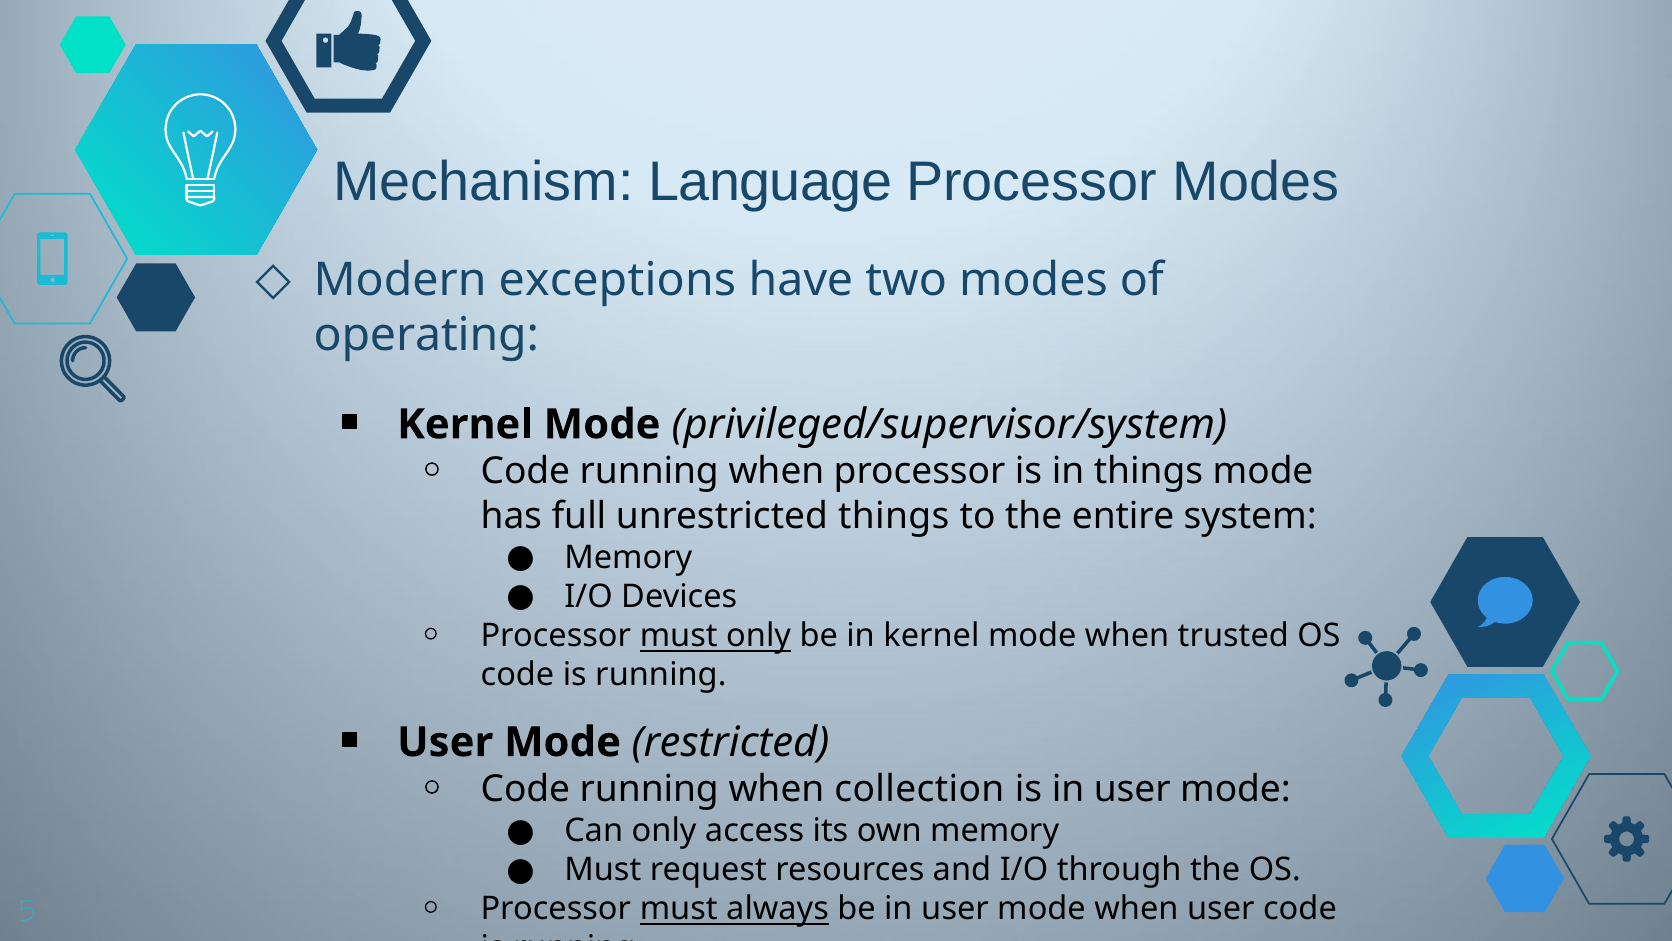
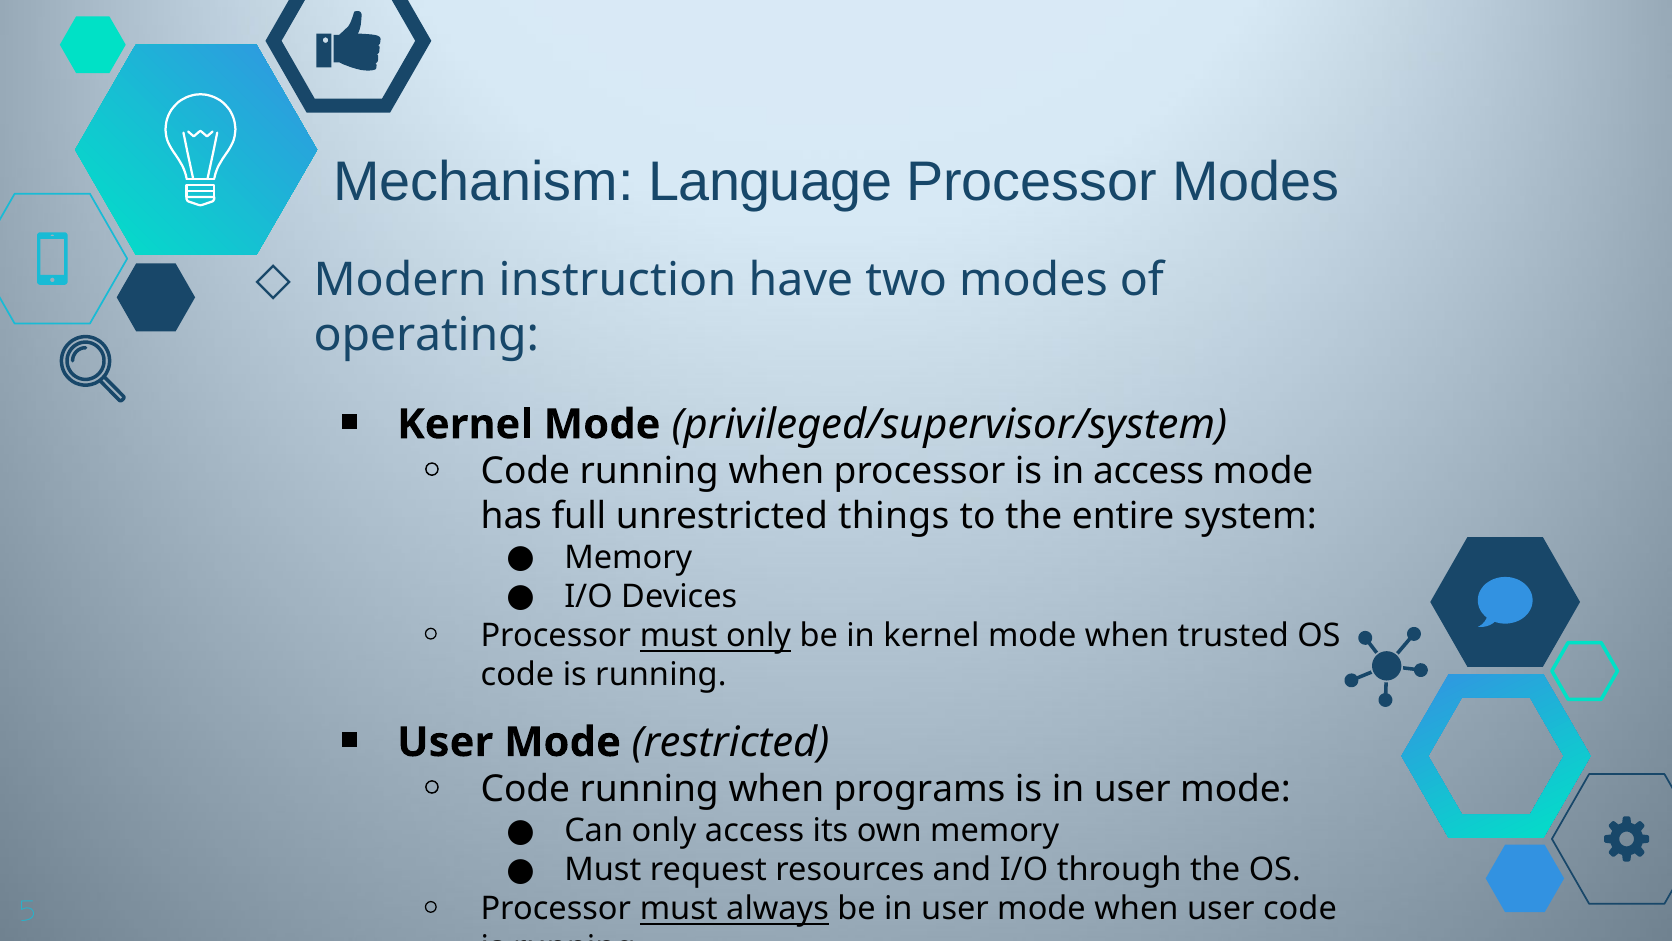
exceptions: exceptions -> instruction (617, 280)
in things: things -> access (1149, 471)
collection: collection -> programs (920, 789)
